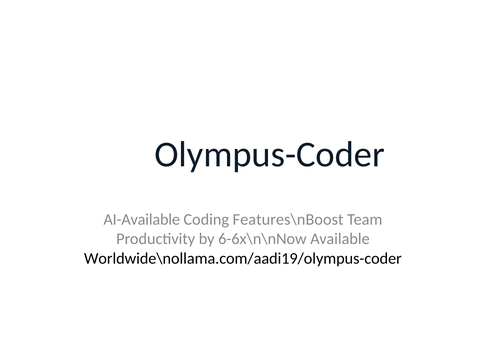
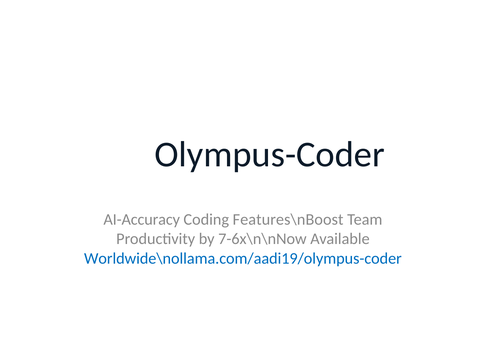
AI-Available: AI-Available -> AI-Accuracy (142, 220)
6-6x\n\nNow: 6-6x\n\nNow -> 7-6x\n\nNow (262, 239)
Worldwide\nollama.com/aadi19/olympus-coder colour: black -> blue (243, 259)
